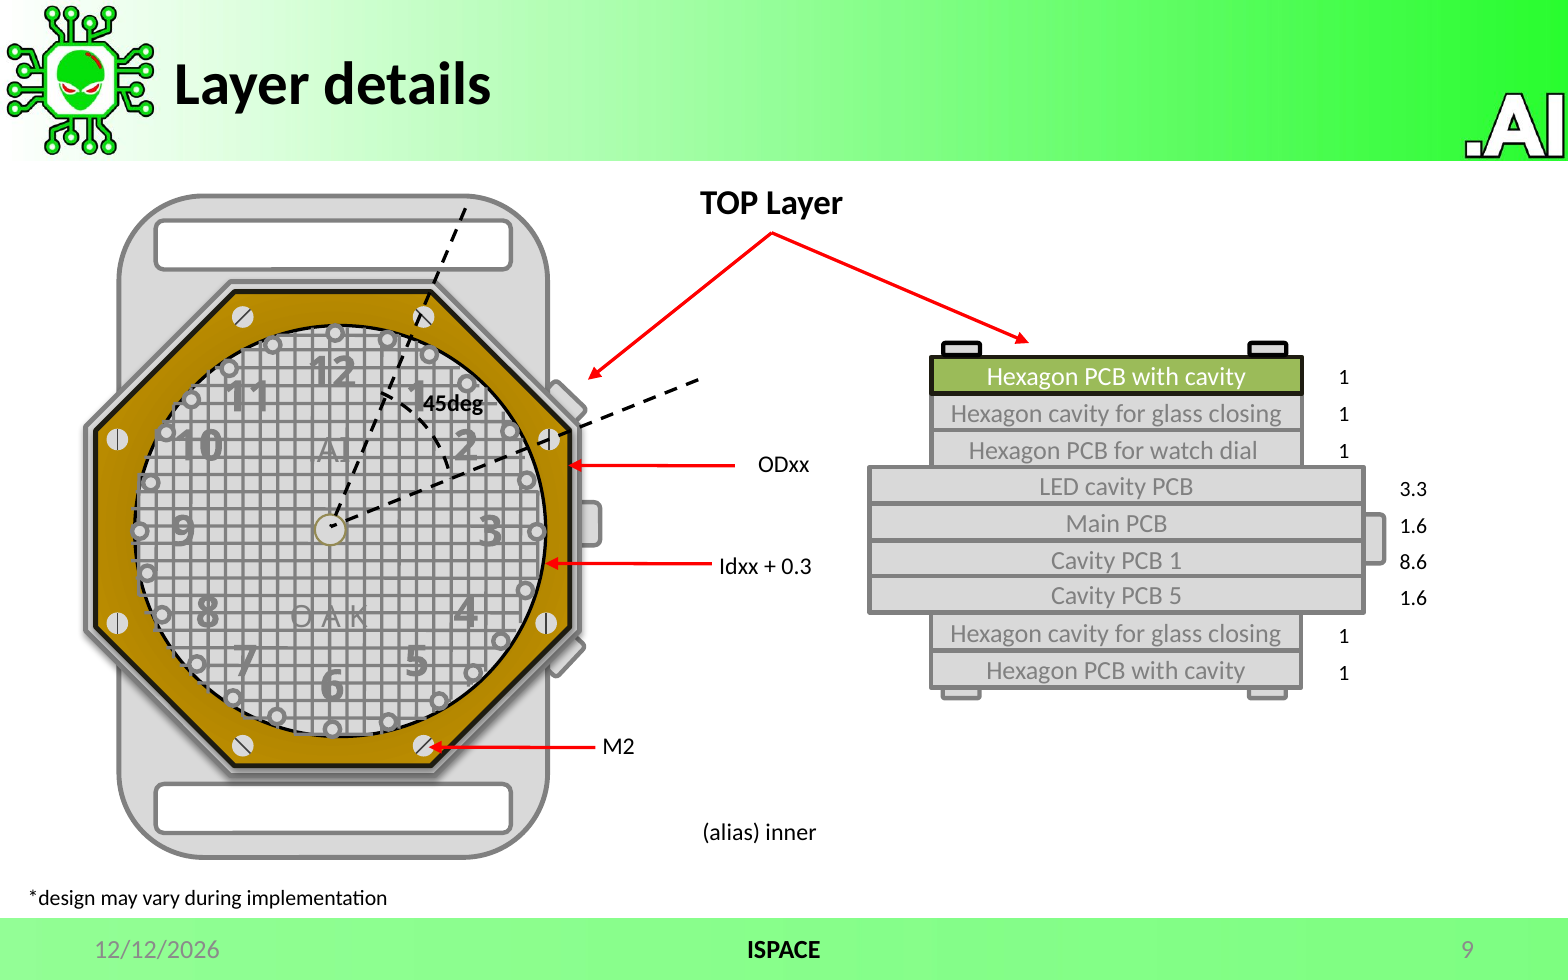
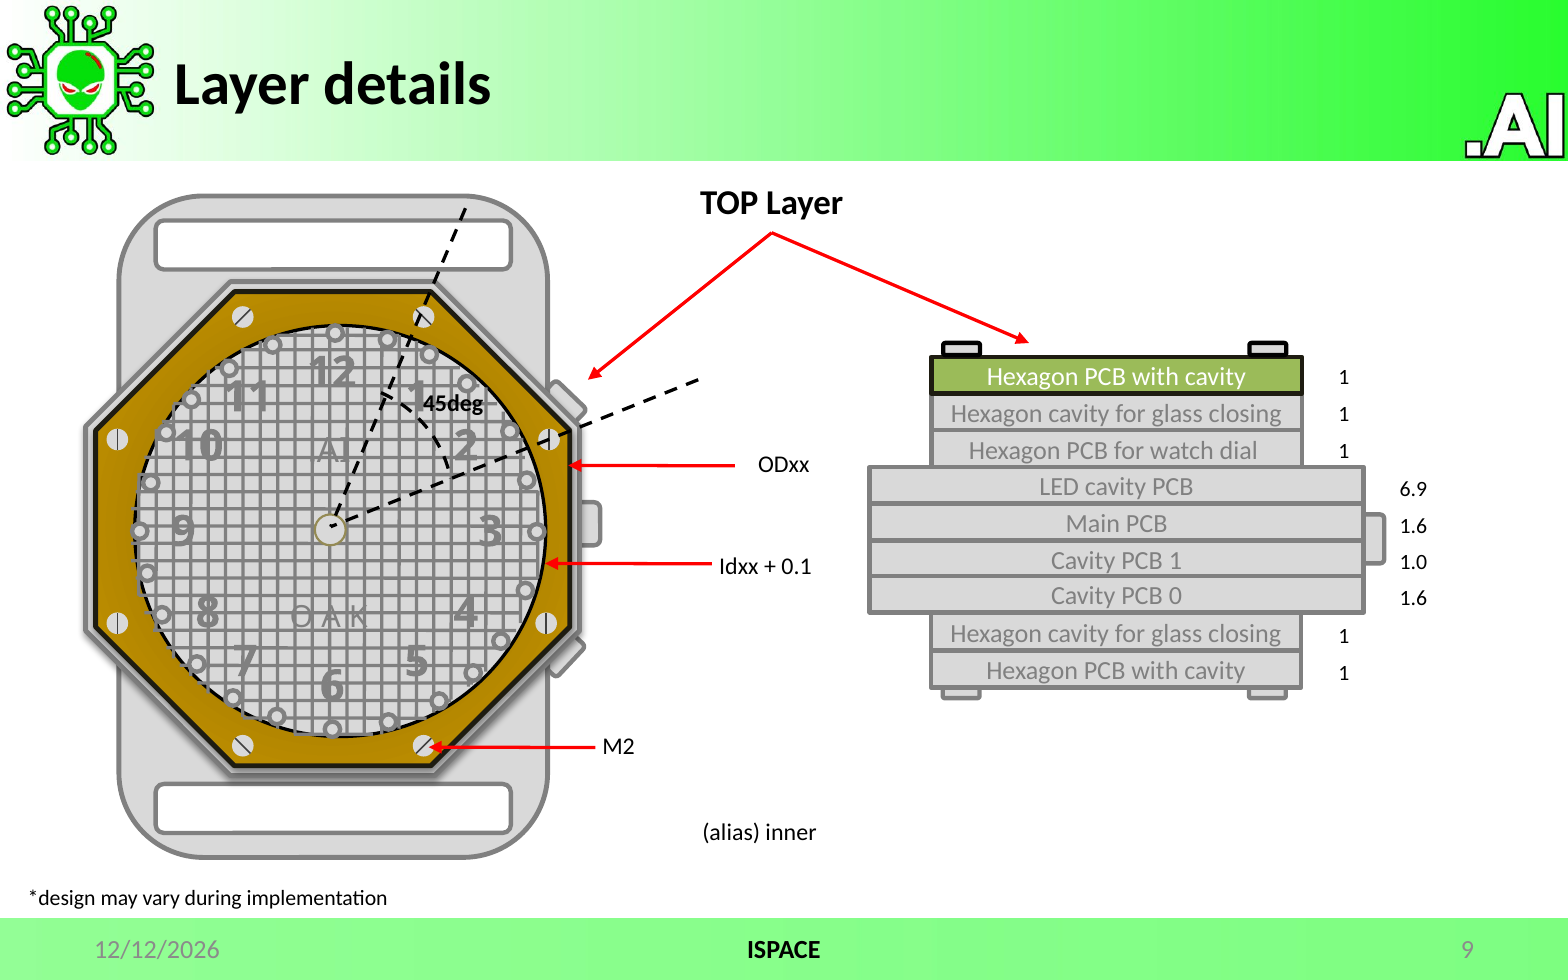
3.3: 3.3 -> 6.9 (1413, 489)
8.6: 8.6 -> 1.0 (1413, 563)
0.3: 0.3 -> 0.1 (797, 567)
PCB 5: 5 -> 0 (1175, 596)
